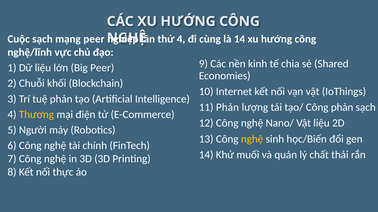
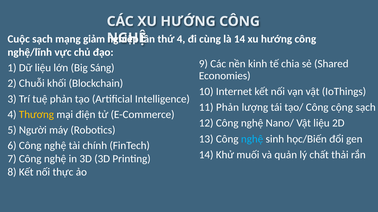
mạng peer: peer -> giảm (94, 39)
Big Peer: Peer -> Sáng (102, 68)
Công phản: phản -> cộng (342, 108)
nghệ colour: yellow -> light blue (252, 139)
